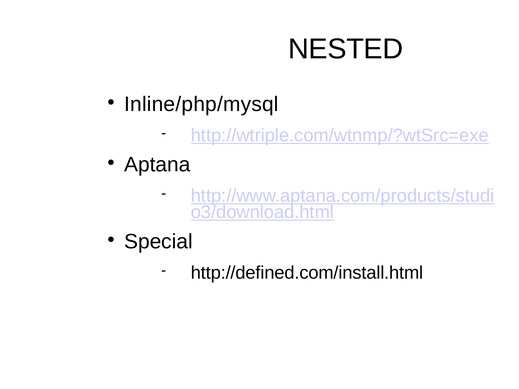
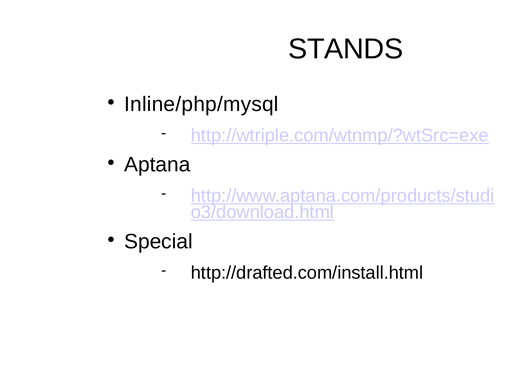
NESTED: NESTED -> STANDS (346, 49)
http://defined.com/install.html: http://defined.com/install.html -> http://drafted.com/install.html (307, 273)
